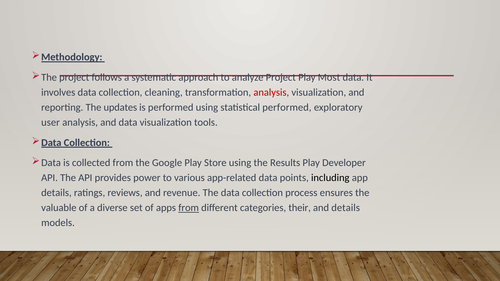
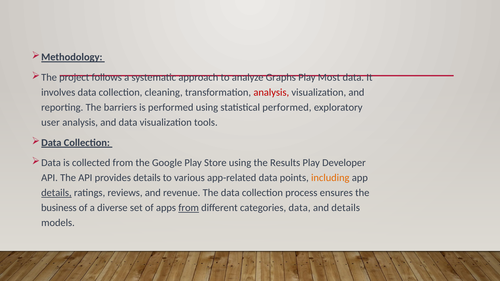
analyze Project: Project -> Graphs (281, 77)
updates: updates -> barriers (120, 108)
provides power: power -> details (147, 178)
including colour: black -> orange (330, 178)
details underline: none -> present (56, 193)
valuable: valuable -> business (59, 208)
categories their: their -> data (300, 208)
